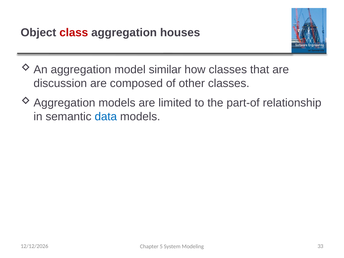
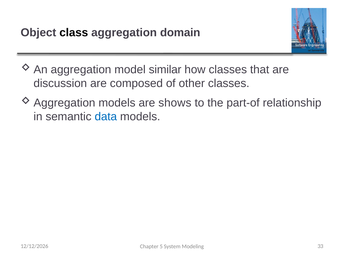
class colour: red -> black (74, 33)
houses: houses -> domain (180, 33)
limited: limited -> shows (175, 103)
